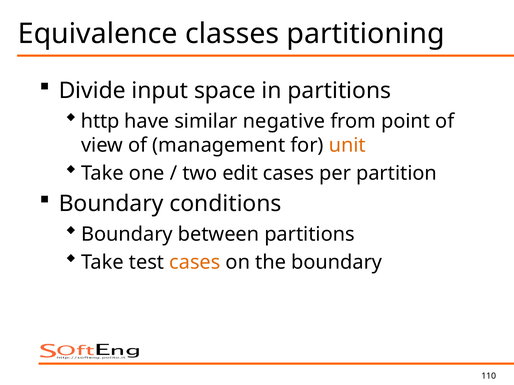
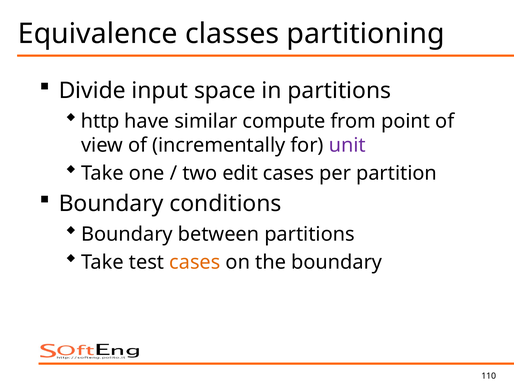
negative: negative -> compute (284, 121)
management: management -> incrementally (219, 145)
unit colour: orange -> purple (347, 145)
